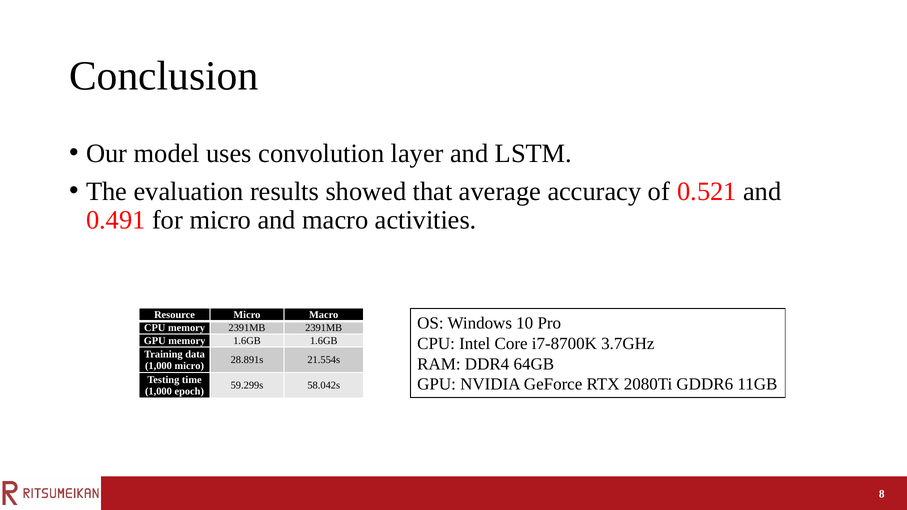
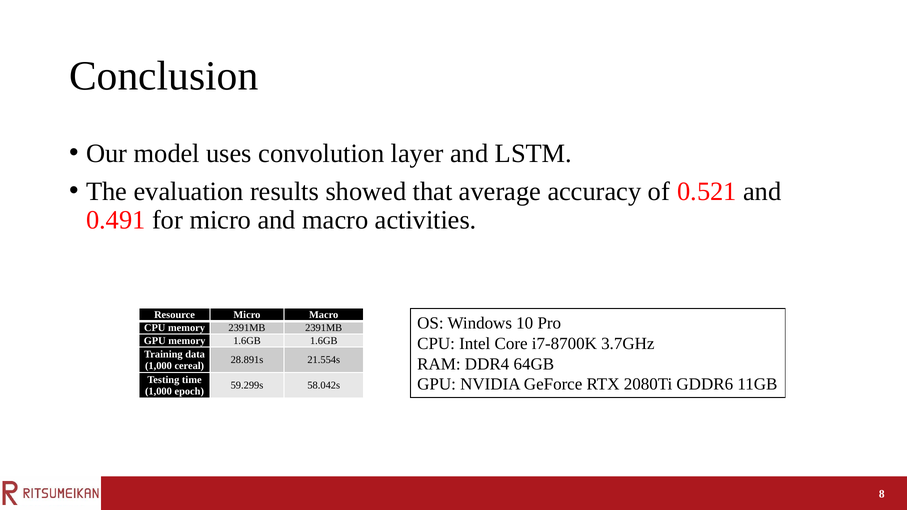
1,000 micro: micro -> cereal (189, 366)
